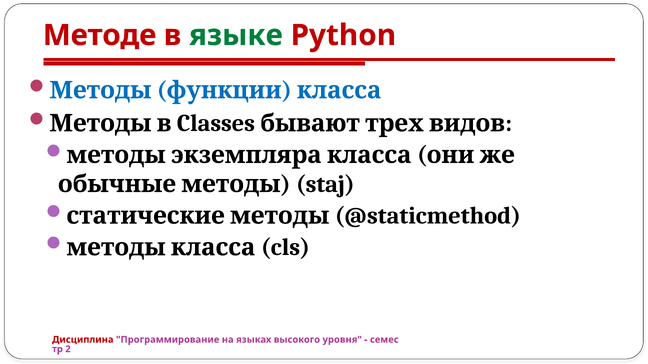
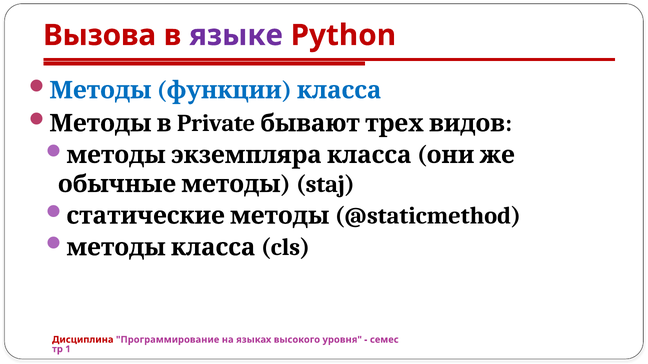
Методе: Методе -> Вызова (100, 35)
языке colour: green -> purple (236, 35)
Classes: Classes -> Private (216, 123)
2: 2 -> 1 (68, 350)
